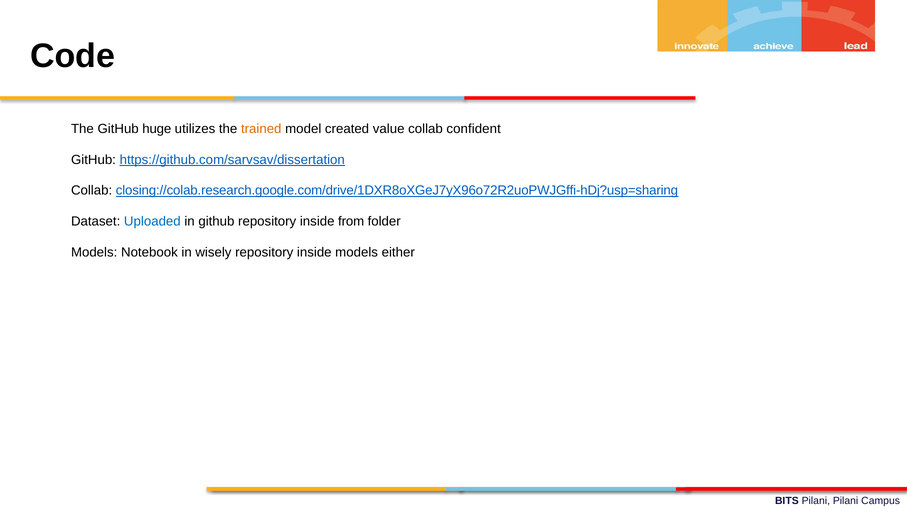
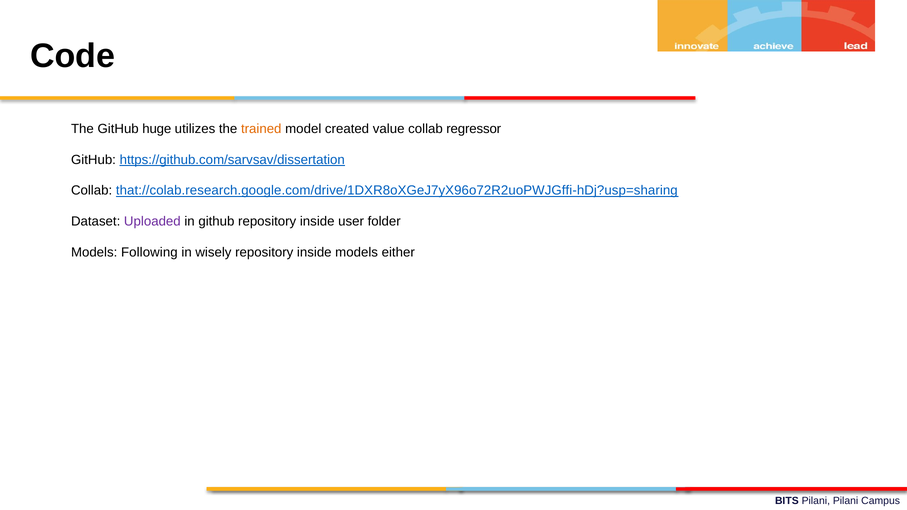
confident: confident -> regressor (474, 129)
closing://colab.research.google.com/drive/1DXR8oXGeJ7yX96o72R2uoPWJGffi-hDj?usp=sharing: closing://colab.research.google.com/drive/1DXR8oXGeJ7yX96o72R2uoPWJGffi-hDj?usp=sharing -> that://colab.research.google.com/drive/1DXR8oXGeJ7yX96o72R2uoPWJGffi-hDj?usp=sharing (397, 191)
Uploaded colour: blue -> purple (152, 222)
from: from -> user (351, 222)
Notebook: Notebook -> Following (149, 253)
